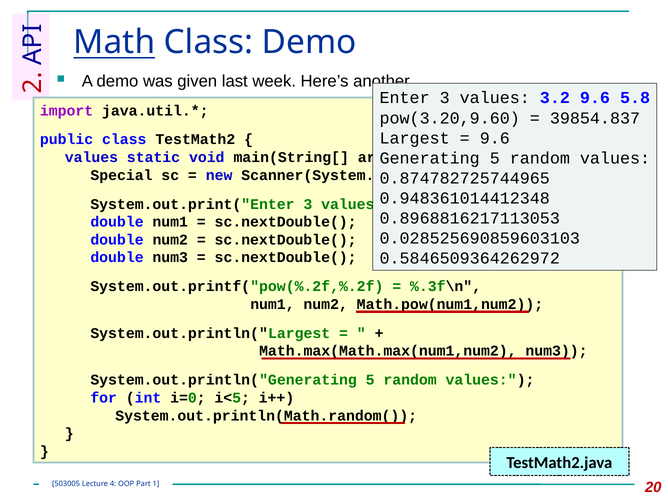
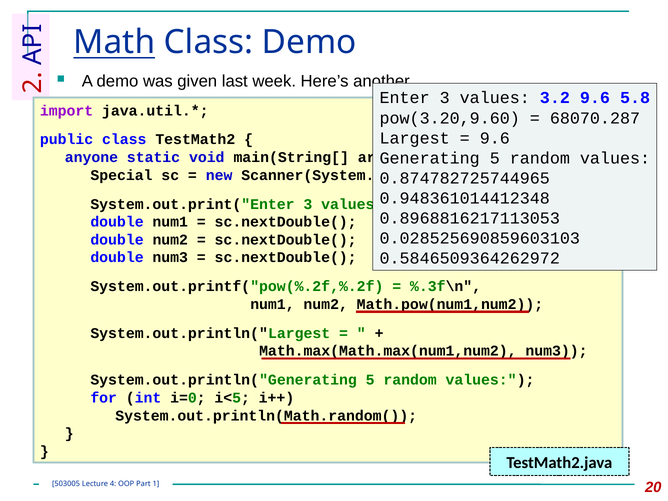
39854.837: 39854.837 -> 68070.287 (595, 118)
values: values -> anyone (91, 157)
